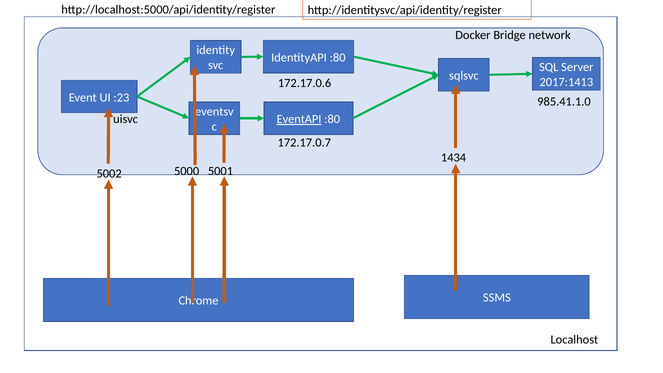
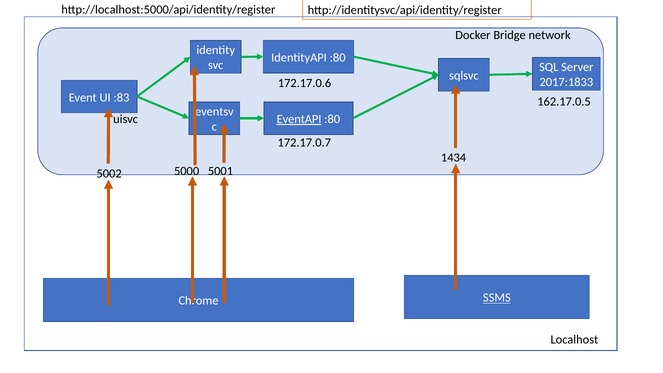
2017:1413: 2017:1413 -> 2017:1833 (566, 82)
:23: :23 -> :83 (121, 97)
985.41.1.0: 985.41.1.0 -> 162.17.0.5 (564, 101)
SSMS underline: none -> present (497, 298)
